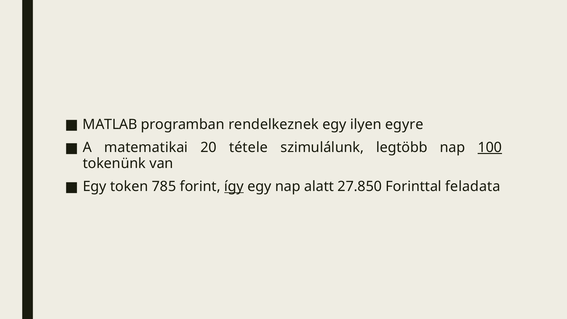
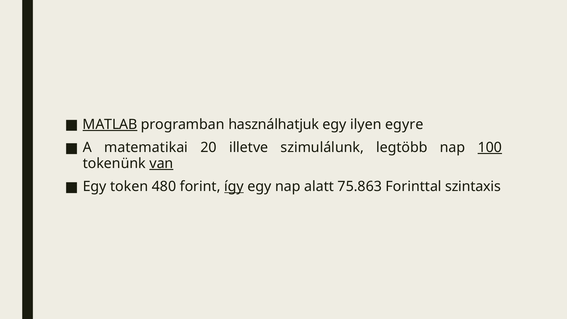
MATLAB underline: none -> present (110, 124)
rendelkeznek: rendelkeznek -> használhatjuk (274, 124)
tétele: tétele -> illetve (249, 147)
van underline: none -> present (161, 163)
785: 785 -> 480 (164, 187)
27.850: 27.850 -> 75.863 (360, 187)
feladata: feladata -> szintaxis (473, 187)
